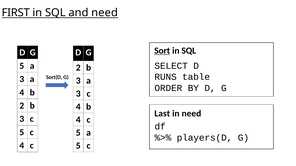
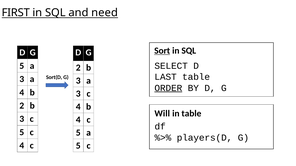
RUNS: RUNS -> LAST (166, 77)
ORDER underline: none -> present (168, 88)
Last: Last -> Will (162, 114)
in need: need -> table (191, 114)
